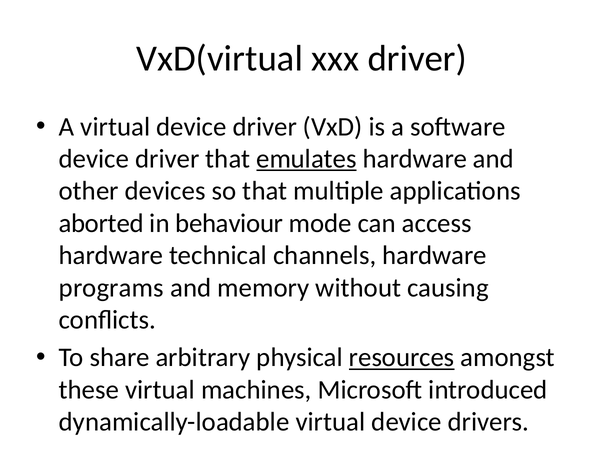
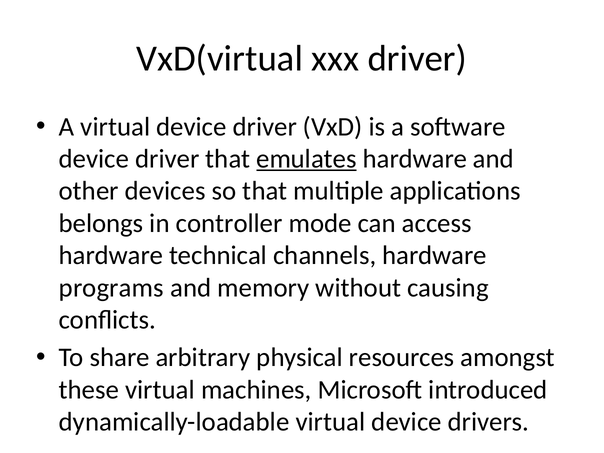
aborted: aborted -> belongs (101, 223)
behaviour: behaviour -> controller (229, 223)
resources underline: present -> none (402, 358)
